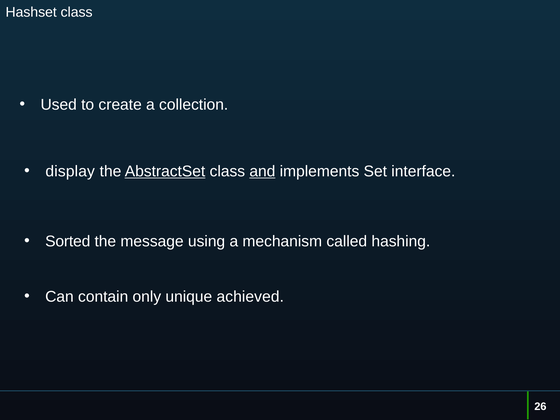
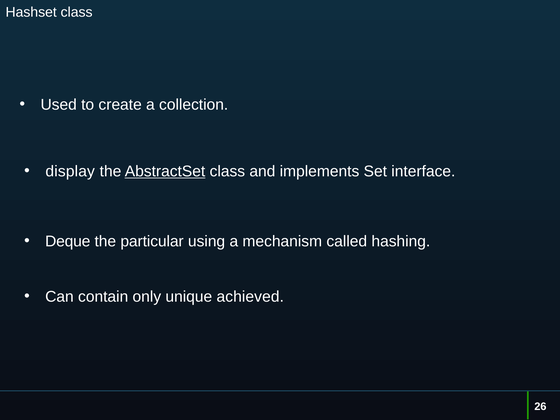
and underline: present -> none (262, 171)
Sorted: Sorted -> Deque (68, 241)
message: message -> particular (152, 241)
